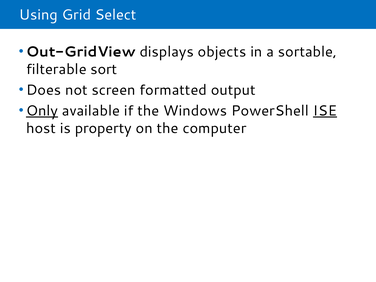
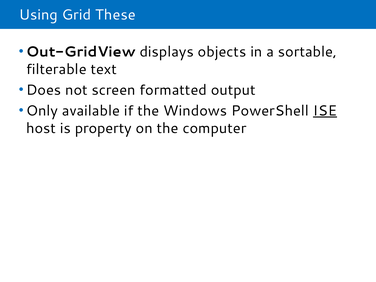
Select: Select -> These (115, 15)
sort: sort -> text (104, 69)
Only underline: present -> none (42, 111)
